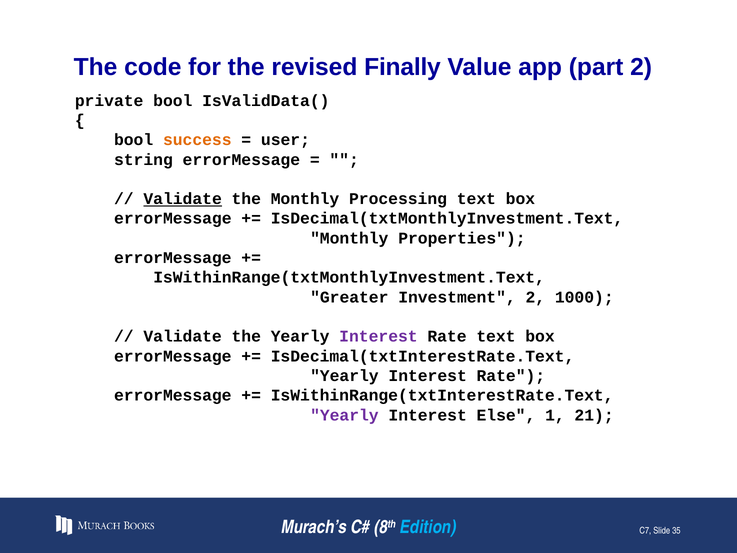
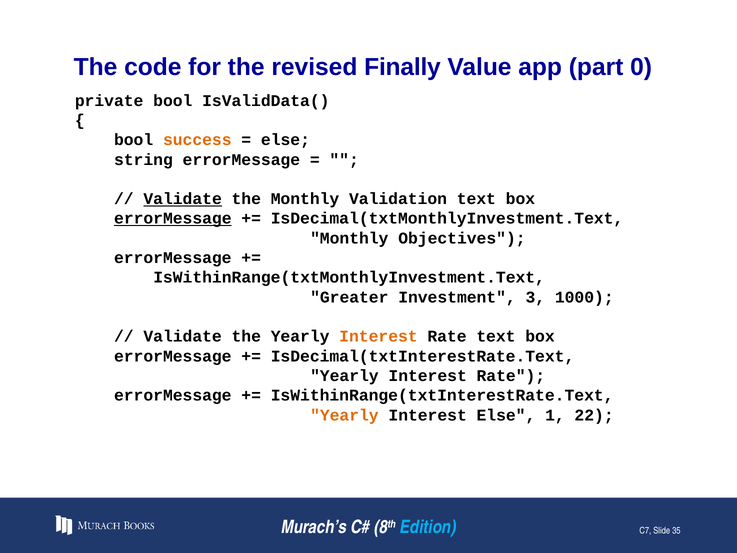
part 2: 2 -> 0 (641, 67)
user: user -> else (285, 140)
Processing: Processing -> Validation (398, 199)
errorMessage underline: none -> present (173, 218)
Properties: Properties -> Objectives (462, 238)
Investment 2: 2 -> 3 (535, 297)
Interest colour: purple -> orange (378, 336)
Yearly colour: purple -> orange (344, 415)
21: 21 -> 22 (594, 415)
